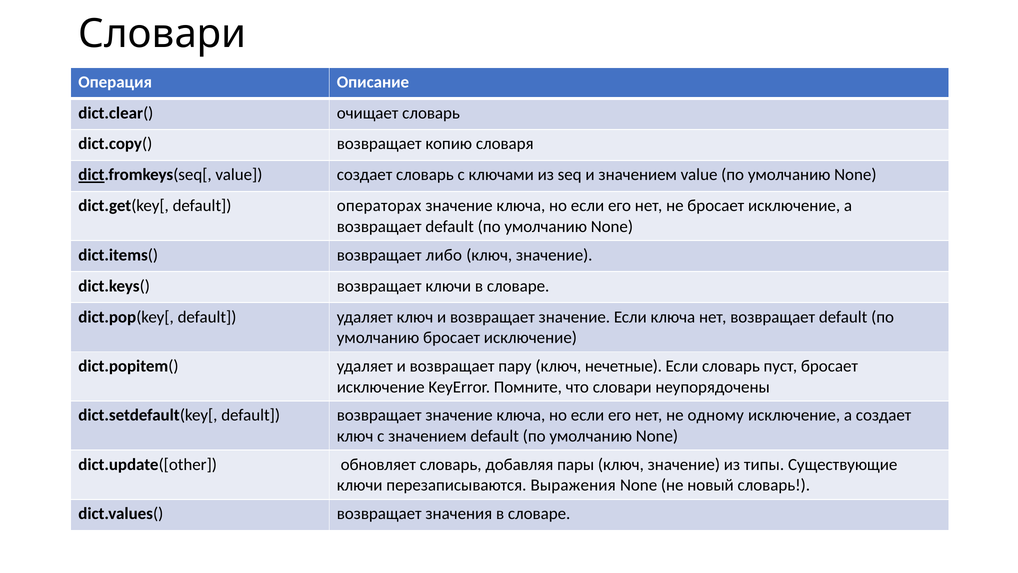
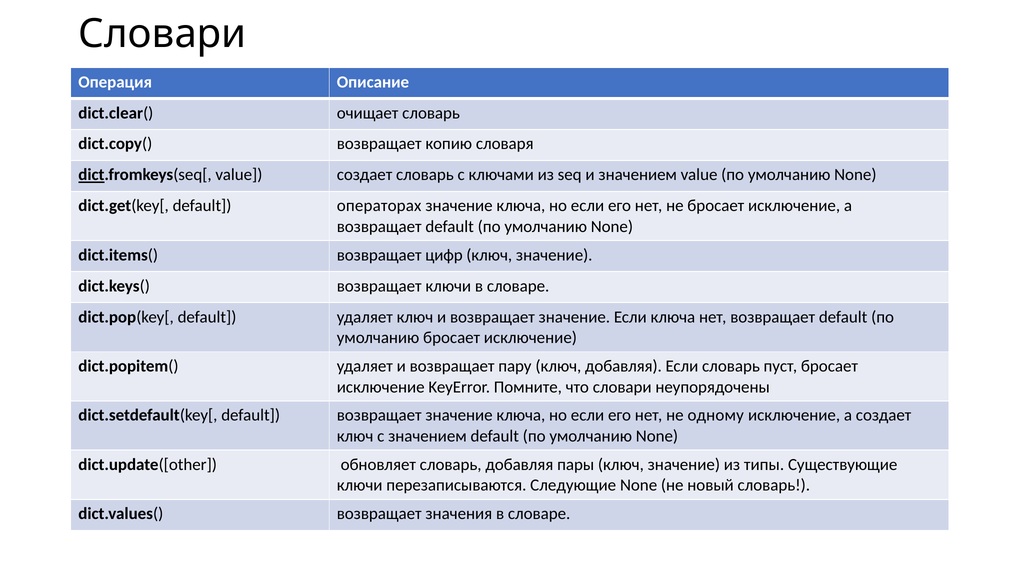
либо: либо -> цифр (444, 255)
ключ нечетные: нечетные -> добавляя (623, 366)
Выражения: Выражения -> Следующие (573, 485)
